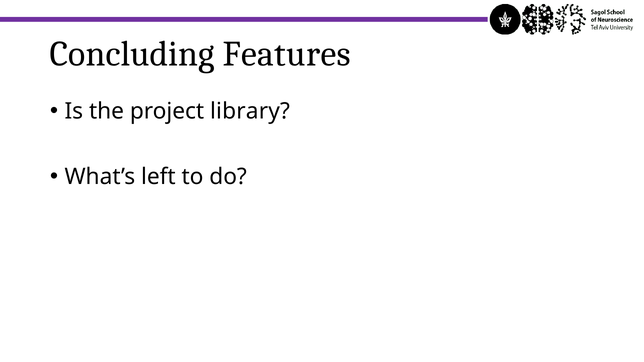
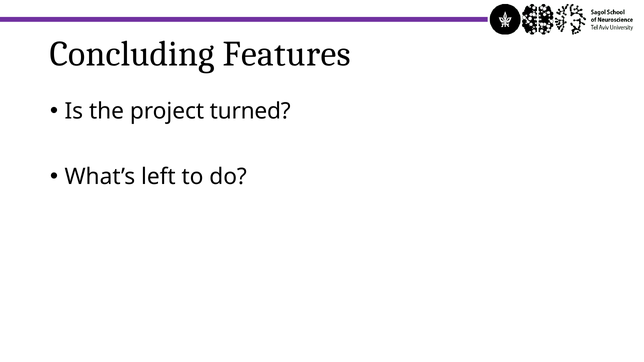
library: library -> turned (250, 111)
